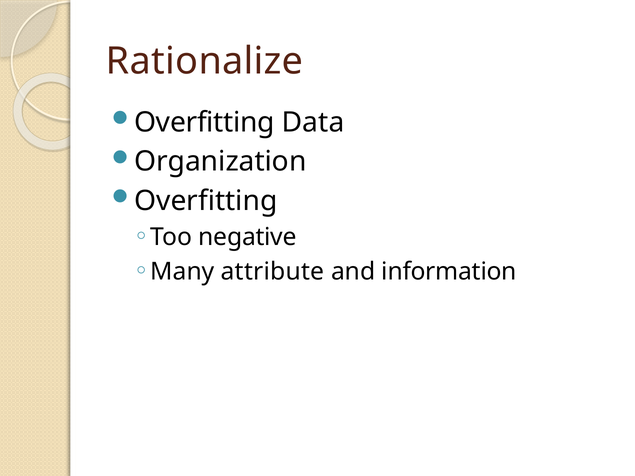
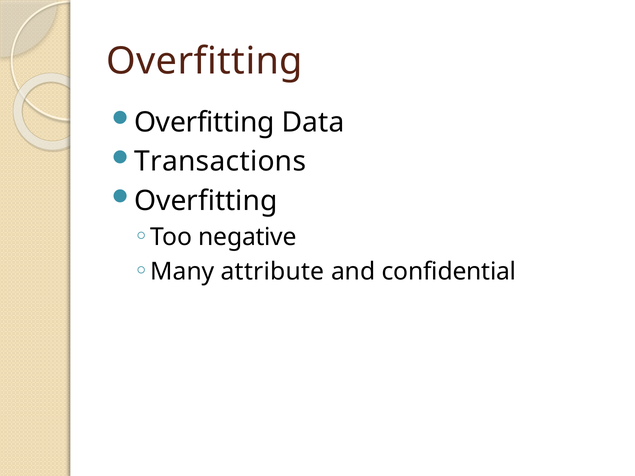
Rationalize: Rationalize -> Overfitting (205, 61)
Organization: Organization -> Transactions (220, 162)
information: information -> confidential (449, 272)
